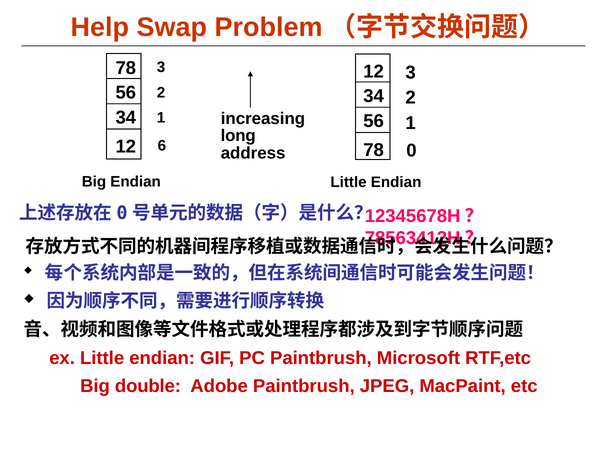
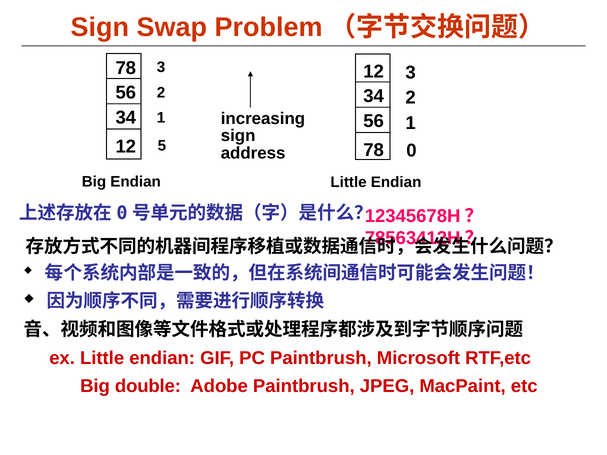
Help: Help -> Sign (100, 27)
long: long -> sign (238, 136)
6: 6 -> 5 (162, 146)
